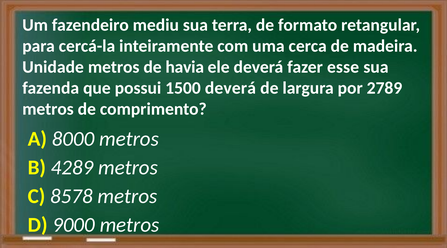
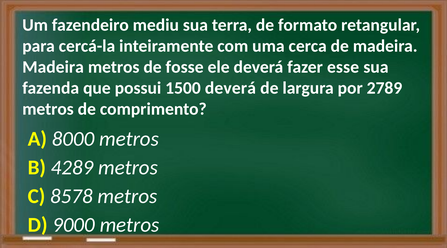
Unidade: Unidade -> Madeira (53, 67)
havia: havia -> fosse (185, 67)
